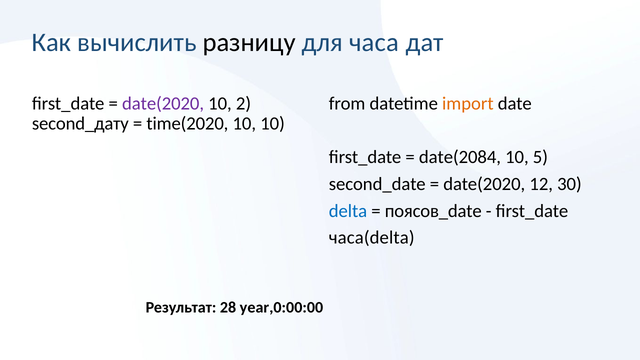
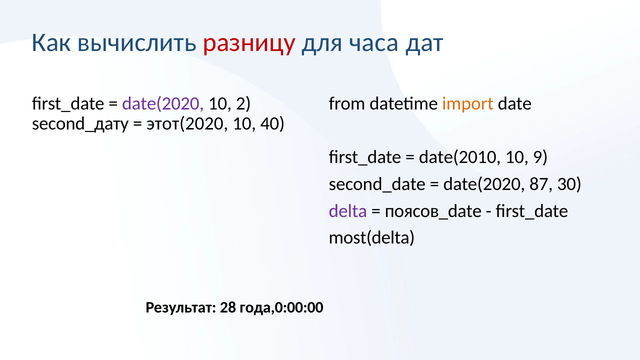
разницу colour: black -> red (249, 43)
time(2020: time(2020 -> этот(2020 (187, 124)
10 10: 10 -> 40 (273, 124)
date(2084: date(2084 -> date(2010 (460, 157)
5: 5 -> 9 (540, 157)
12: 12 -> 87 (541, 184)
delta colour: blue -> purple (348, 211)
часа(delta: часа(delta -> most(delta (372, 238)
year,0:00:00: year,0:00:00 -> года,0:00:00 (282, 307)
